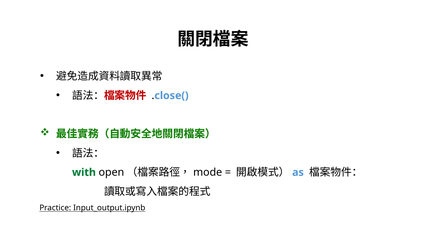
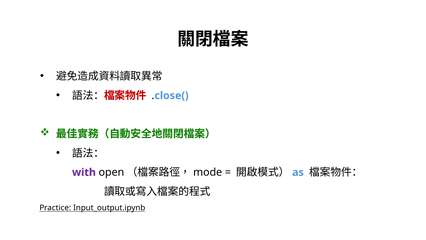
with colour: green -> purple (84, 172)
